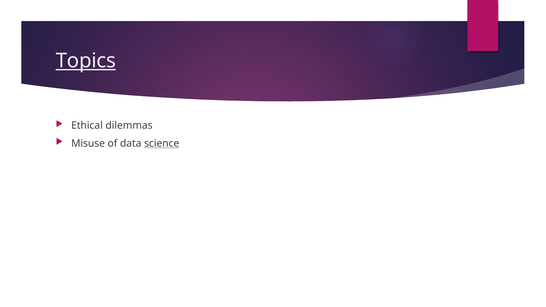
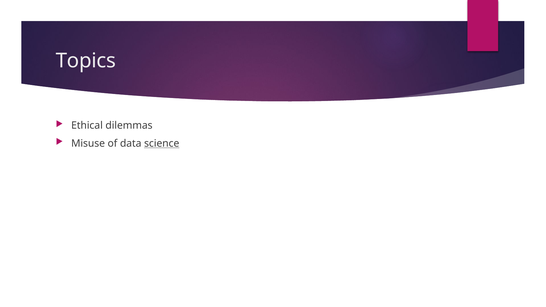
Topics underline: present -> none (86, 61)
